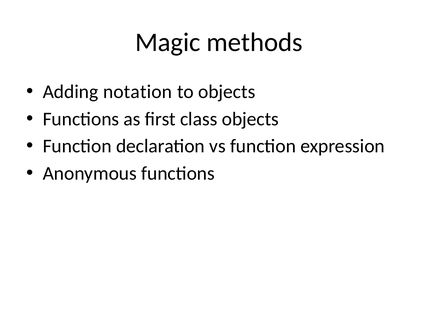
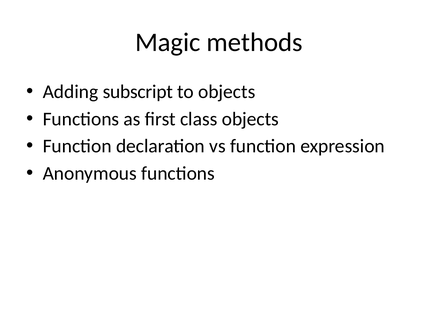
notation: notation -> subscript (138, 92)
